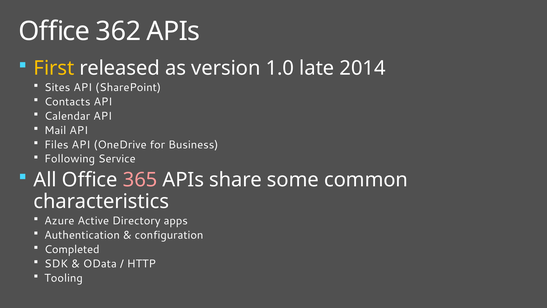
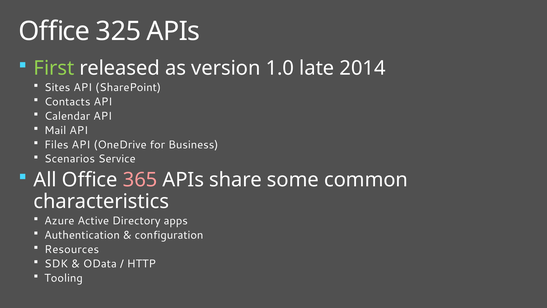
362: 362 -> 325 (118, 31)
First colour: yellow -> light green (54, 68)
Following: Following -> Scenarios (70, 159)
Completed: Completed -> Resources (72, 249)
